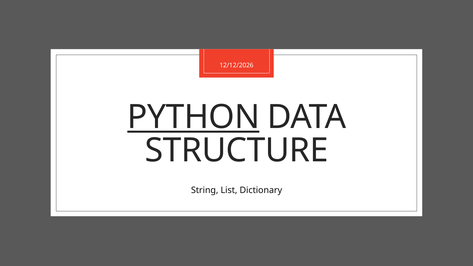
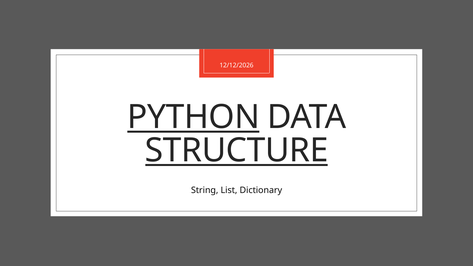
STRUCTURE underline: none -> present (237, 151)
